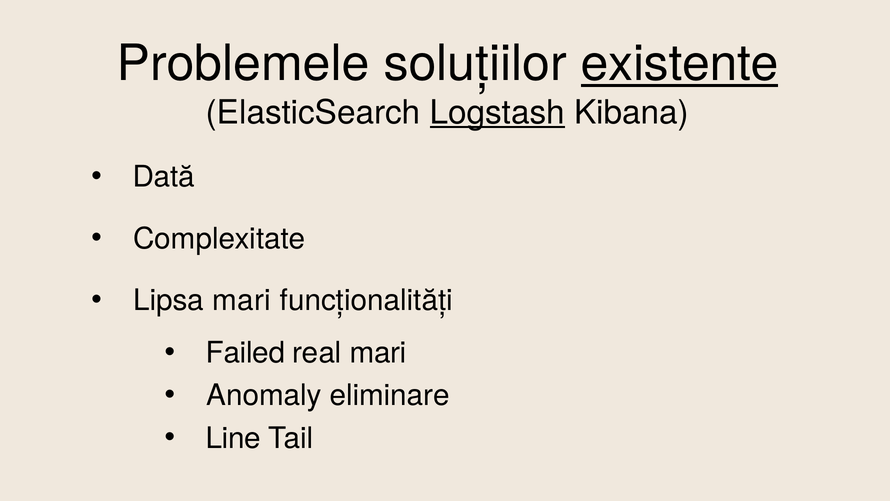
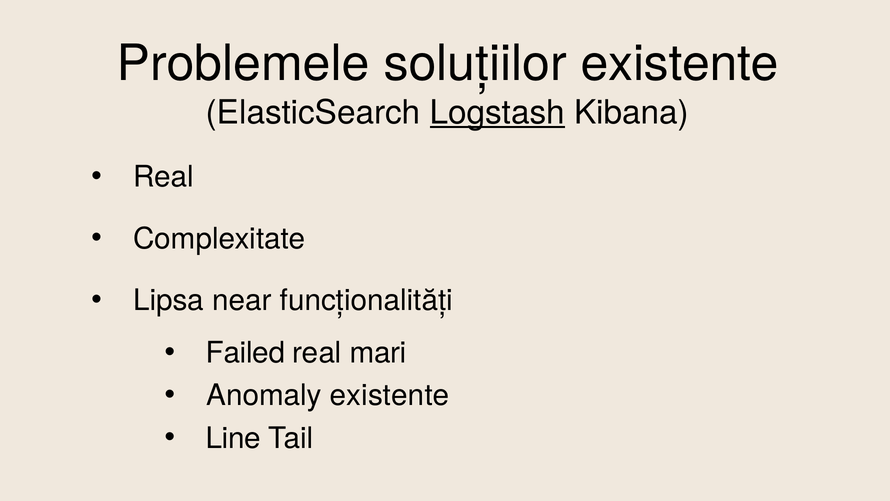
existente underline: present -> none (680, 64)
Dată: Dată -> Real (163, 177)
Lipsa mari: mari -> near (242, 300)
Anomaly eliminare: eliminare -> existente (390, 395)
